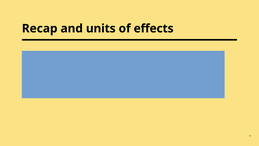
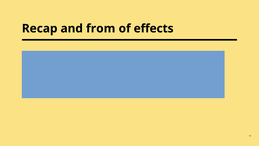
units: units -> from (101, 28)
